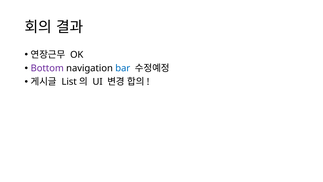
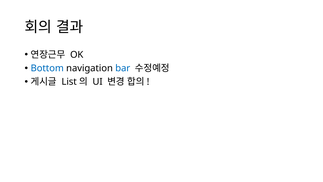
Bottom colour: purple -> blue (47, 68)
